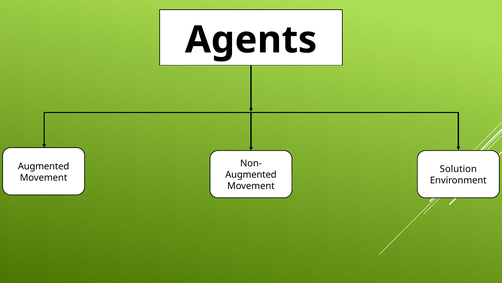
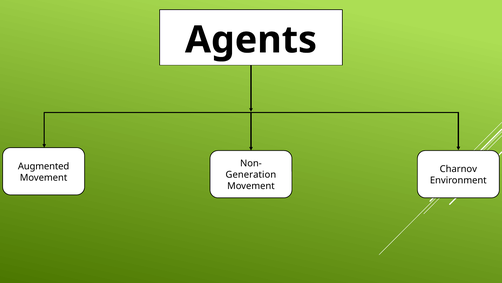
Solution: Solution -> Charnov (458, 169)
Augmented: Augmented -> Generation (251, 174)
